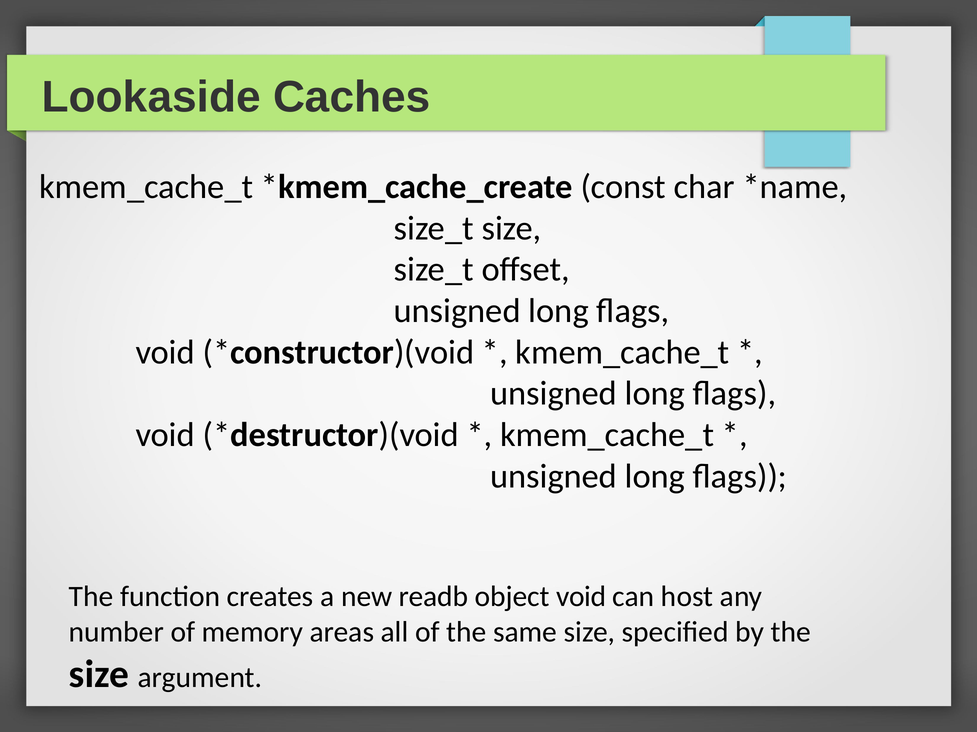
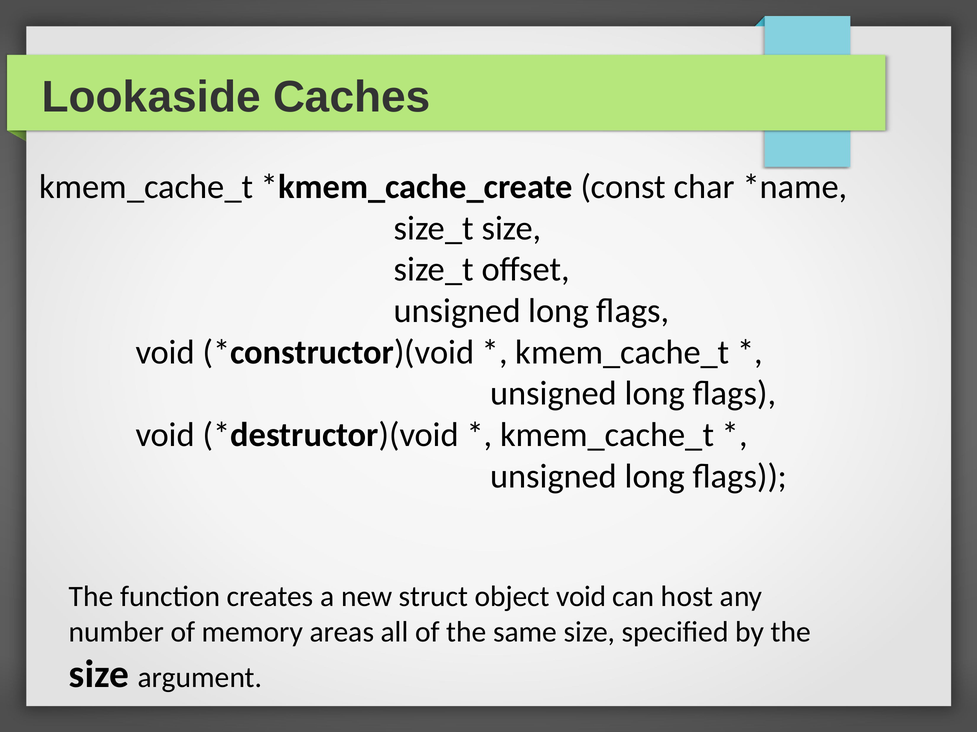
readb: readb -> struct (433, 597)
